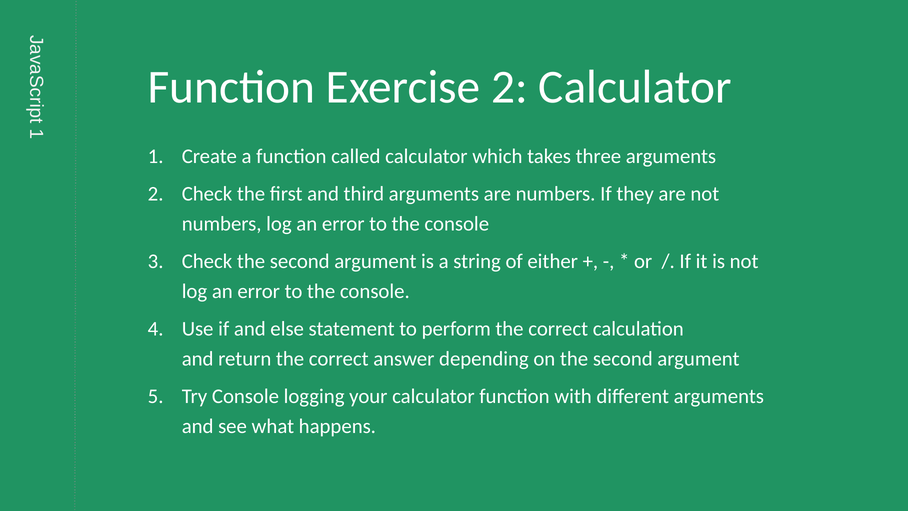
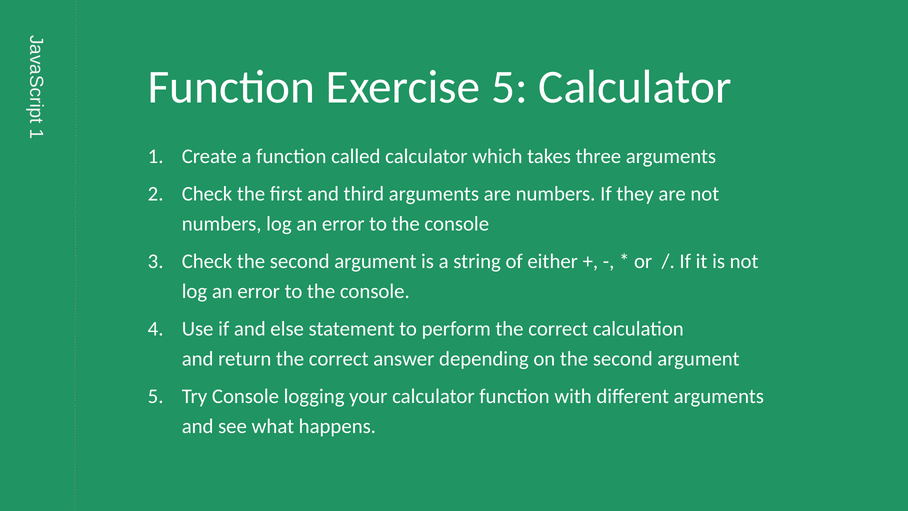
Exercise 2: 2 -> 5 (509, 87)
